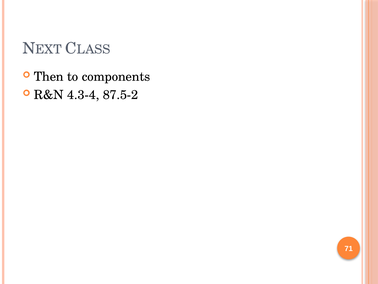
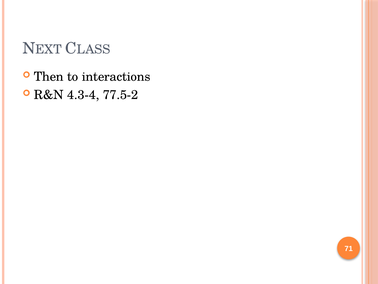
components: components -> interactions (116, 76)
87.5-2: 87.5-2 -> 77.5-2 (120, 95)
